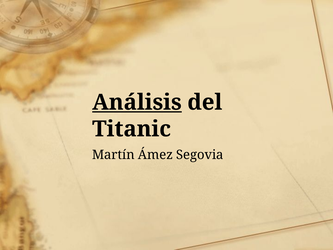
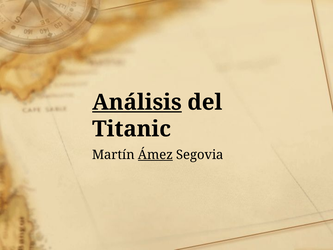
Ámez underline: none -> present (155, 155)
